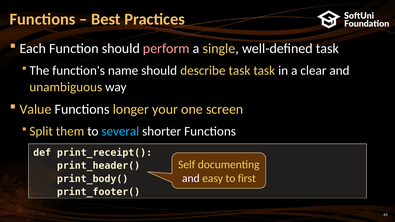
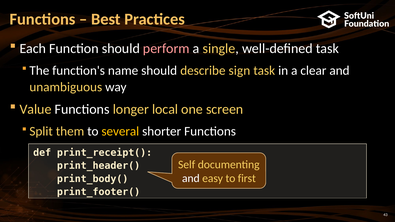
describe task: task -> sign (239, 71)
your: your -> local (165, 109)
several colour: light blue -> yellow (120, 131)
